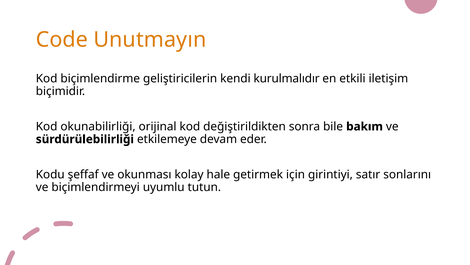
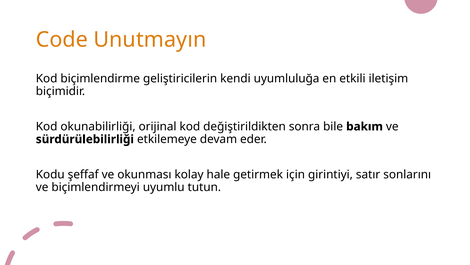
kurulmalıdır: kurulmalıdır -> uyumluluğa (287, 78)
